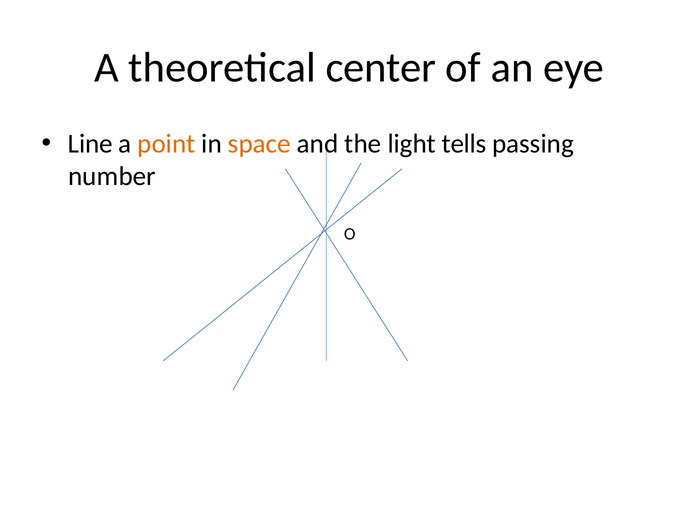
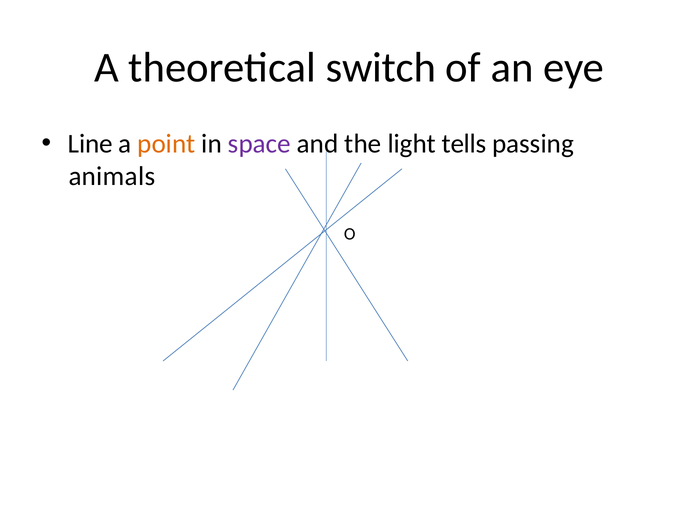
center: center -> switch (381, 68)
space colour: orange -> purple (259, 144)
number: number -> animals (112, 177)
